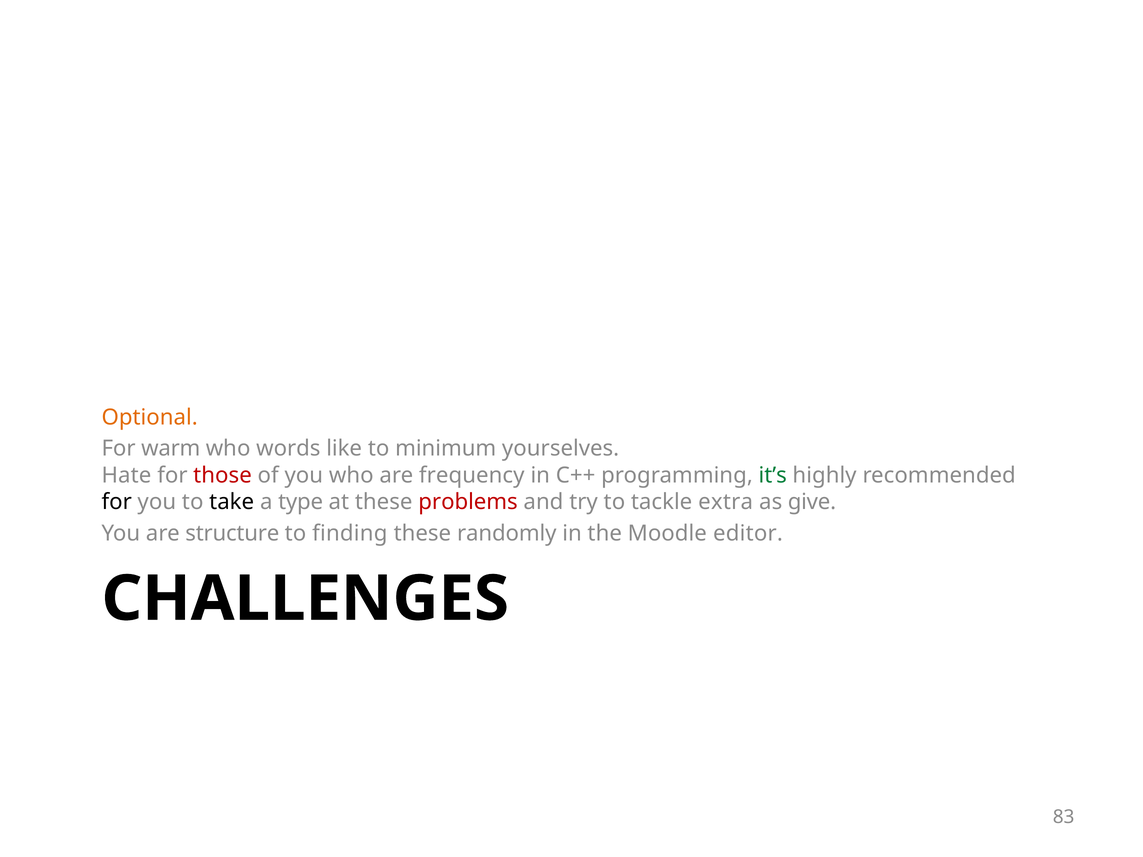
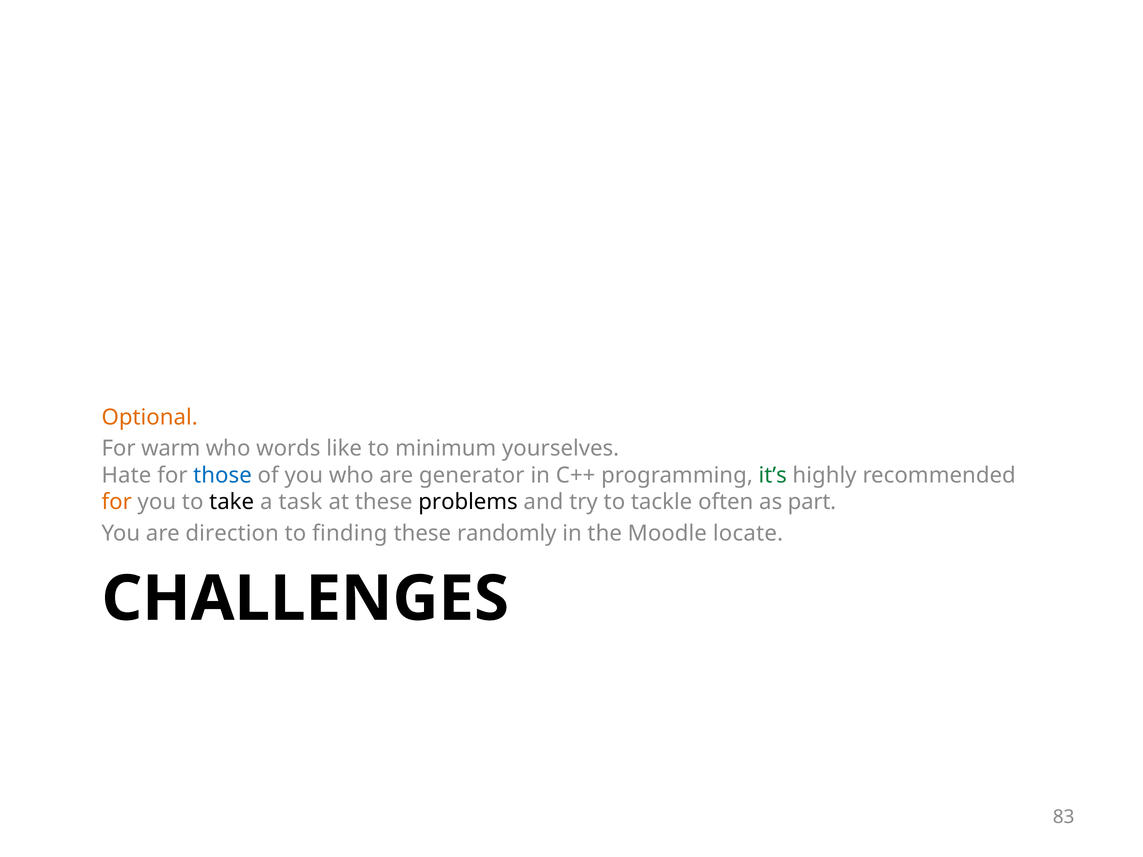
those colour: red -> blue (223, 475)
frequency: frequency -> generator (472, 475)
for colour: black -> orange (117, 502)
type: type -> task (300, 502)
problems colour: red -> black (468, 502)
extra: extra -> often (726, 502)
give: give -> part (812, 502)
structure: structure -> direction (232, 533)
editor: editor -> locate (748, 533)
